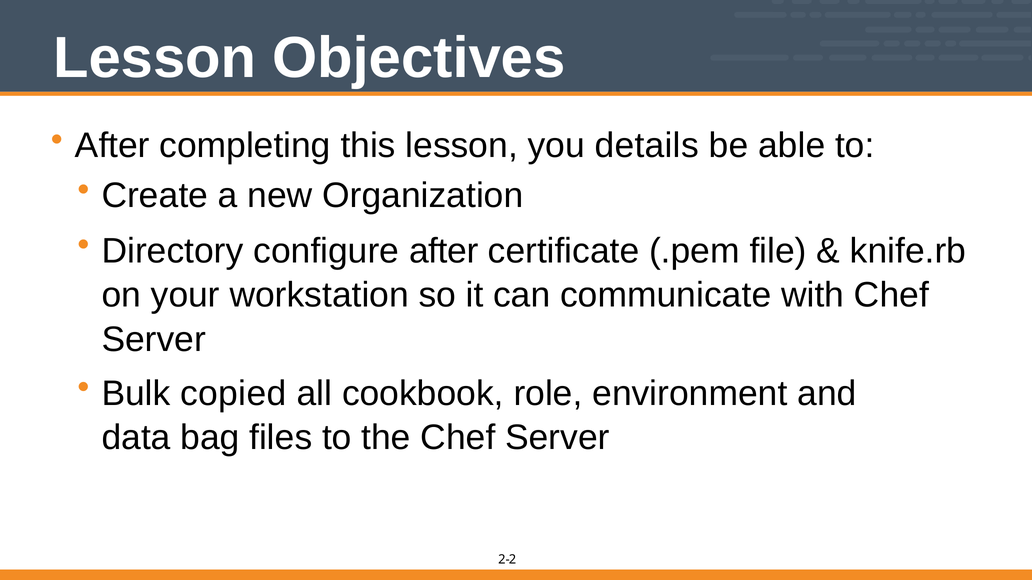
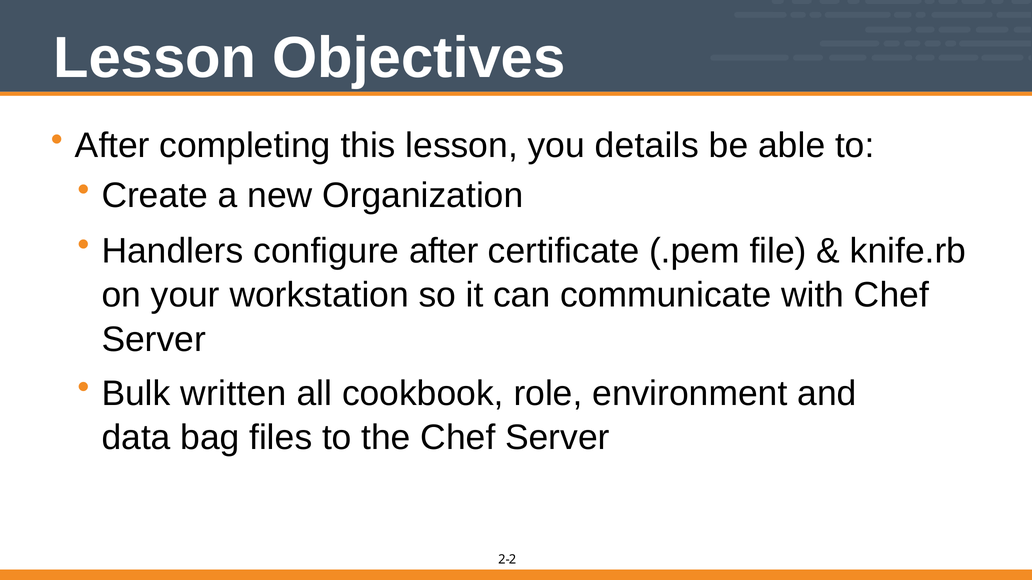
Directory: Directory -> Handlers (173, 251)
copied: copied -> written (233, 394)
